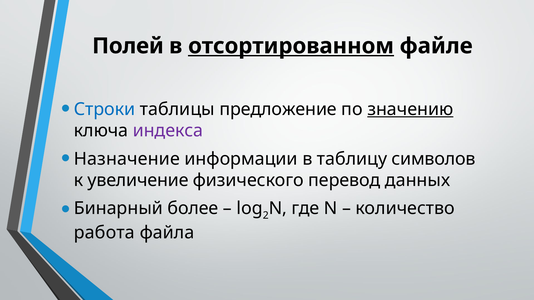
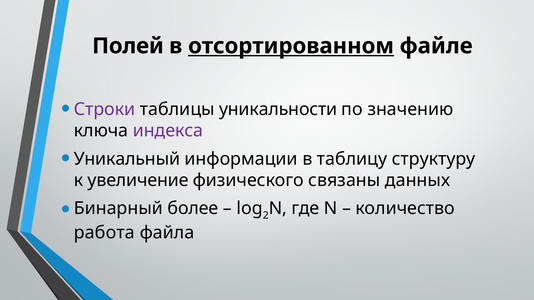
Строки colour: blue -> purple (105, 109)
предложение: предложение -> уникальности (278, 109)
значению underline: present -> none (410, 109)
Назначение: Назначение -> Уникальный (127, 159)
символов: символов -> структуру (434, 159)
перевод: перевод -> связаны (344, 180)
